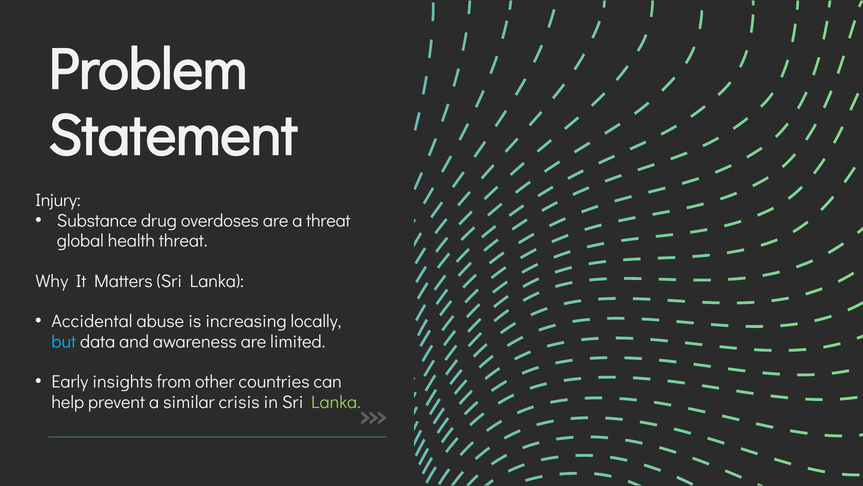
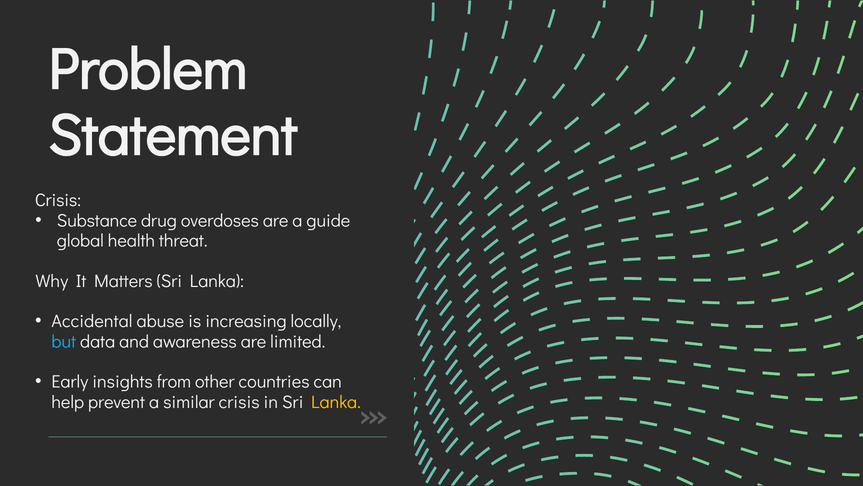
Injury: Injury -> Crisis (58, 200)
a threat: threat -> guide (328, 220)
Lanka colour: light green -> yellow (336, 402)
